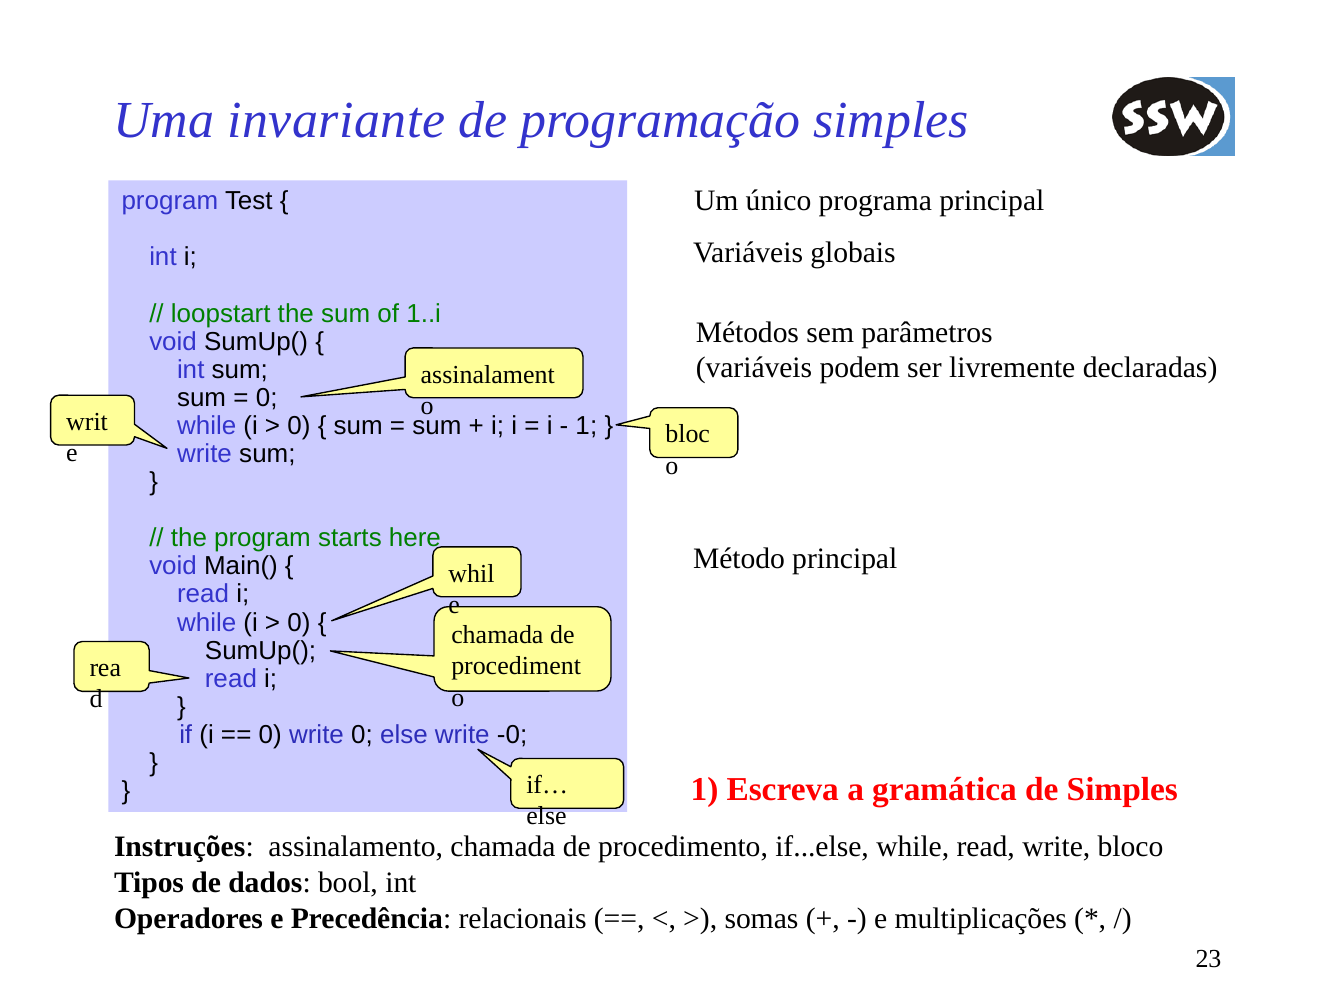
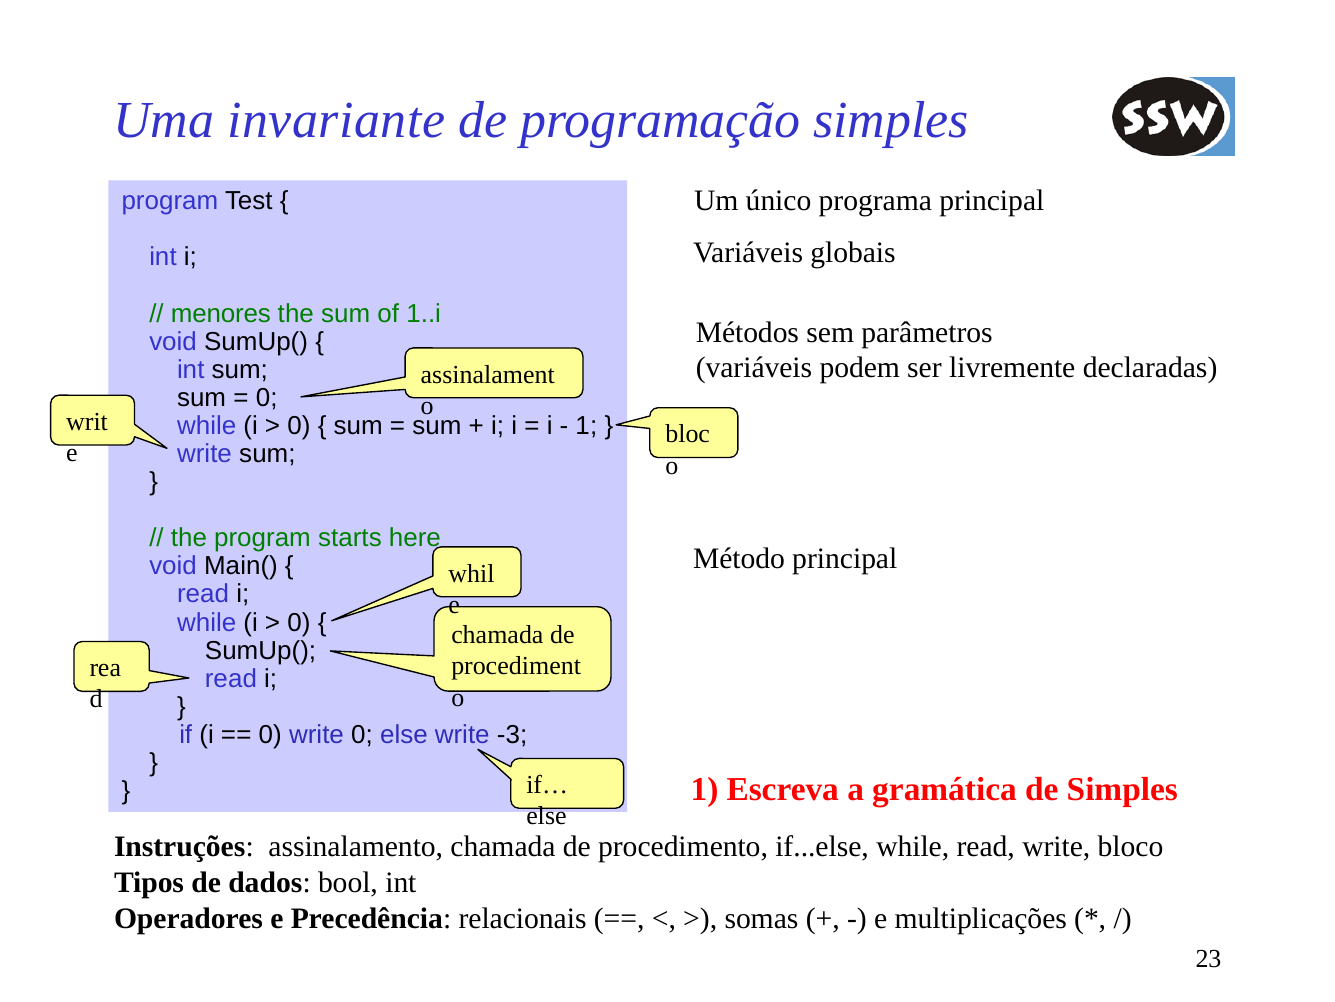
loopstart: loopstart -> menores (221, 313)
-0: -0 -> -3 (512, 734)
